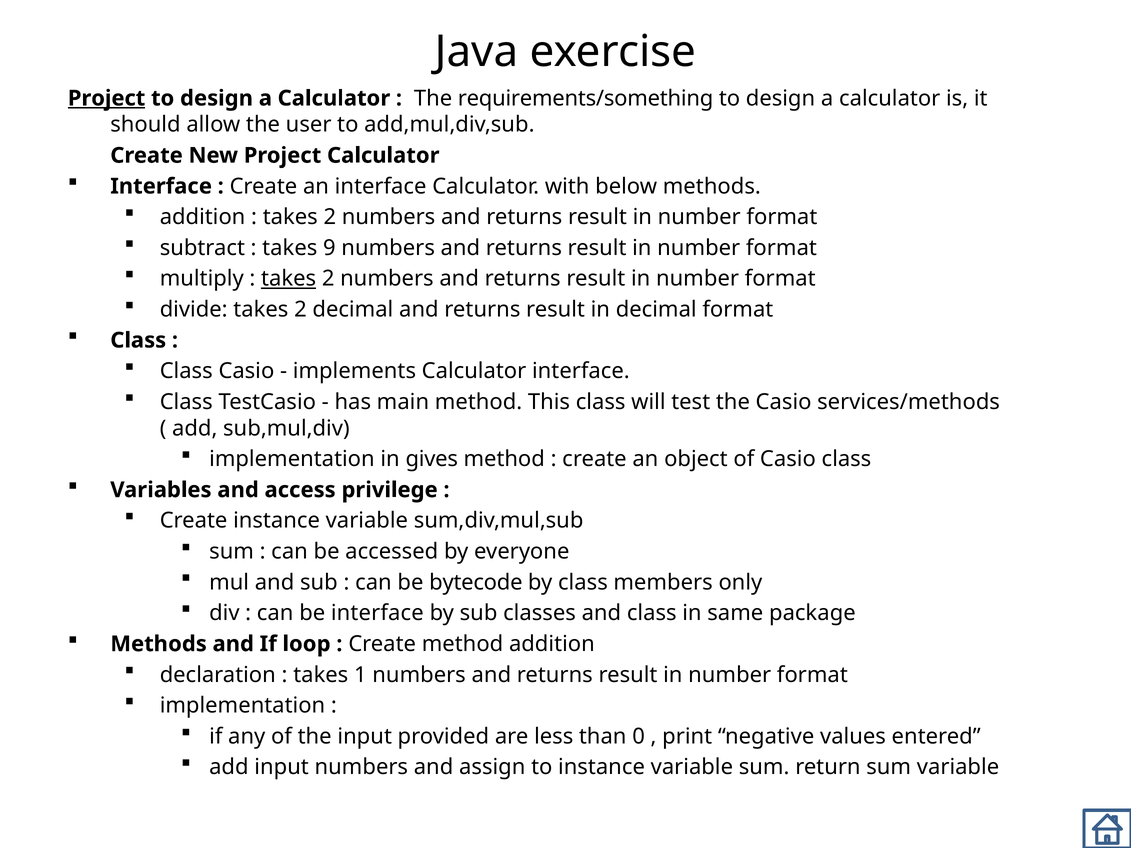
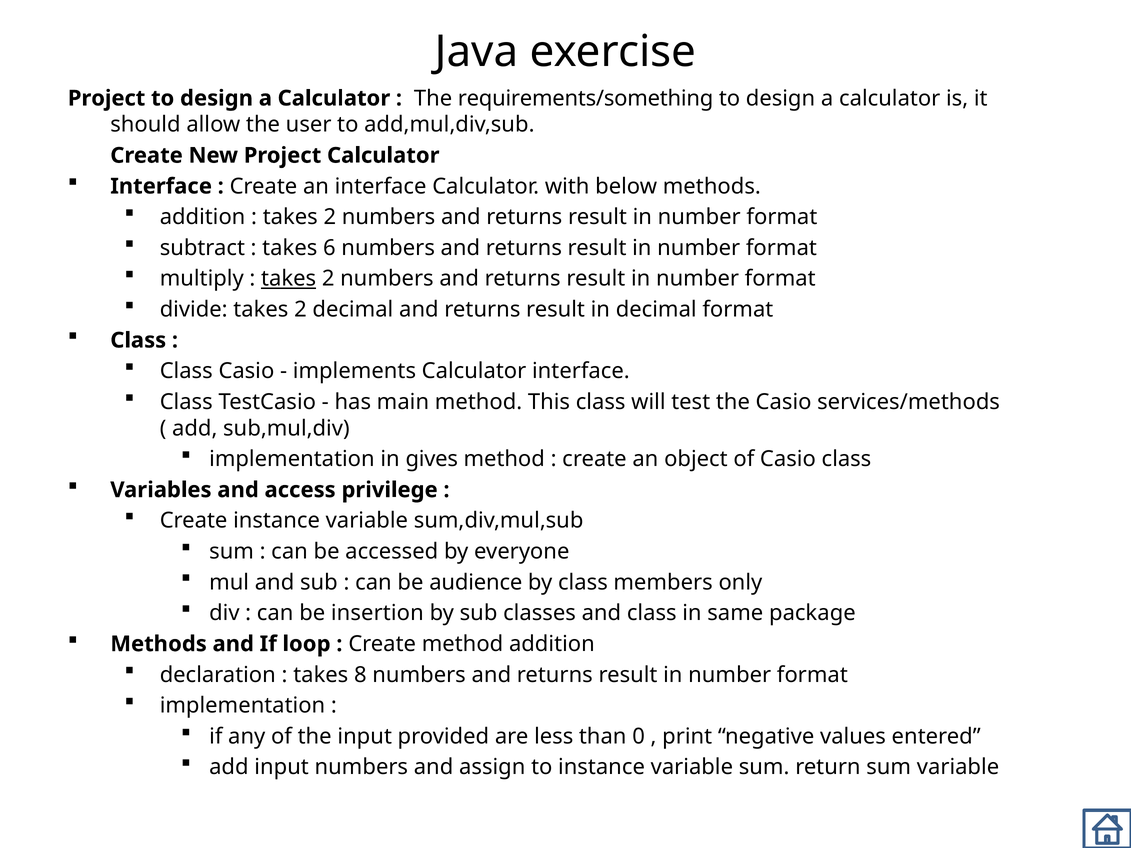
Project underline: present -> none (107, 98)
9: 9 -> 6 (329, 248)
bytecode: bytecode -> audience (476, 583)
be interface: interface -> insertion (377, 613)
1: 1 -> 8 (360, 675)
